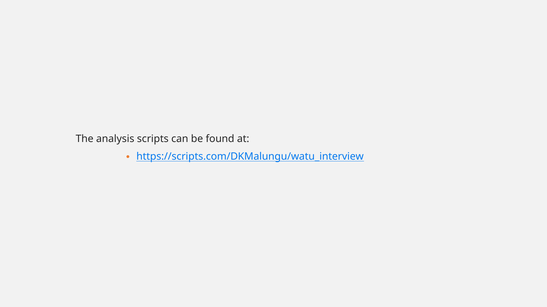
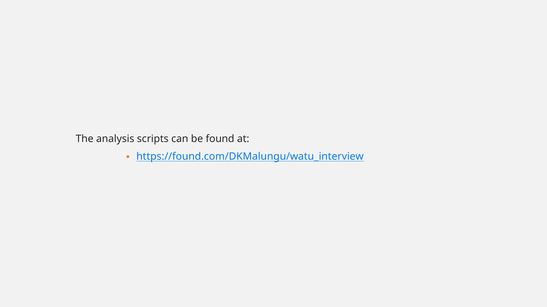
https://scripts.com/DKMalungu/watu_interview: https://scripts.com/DKMalungu/watu_interview -> https://found.com/DKMalungu/watu_interview (250, 157)
